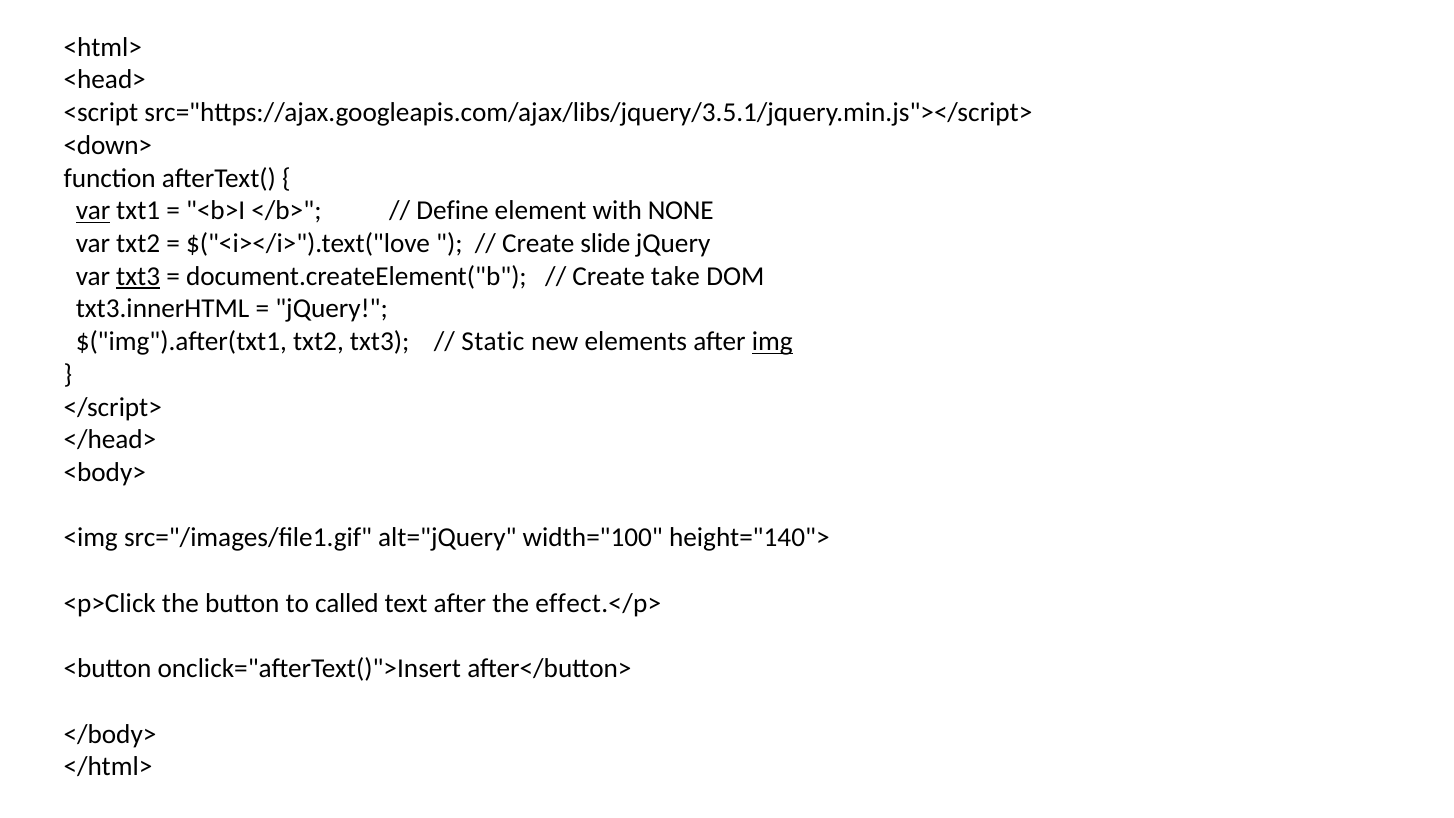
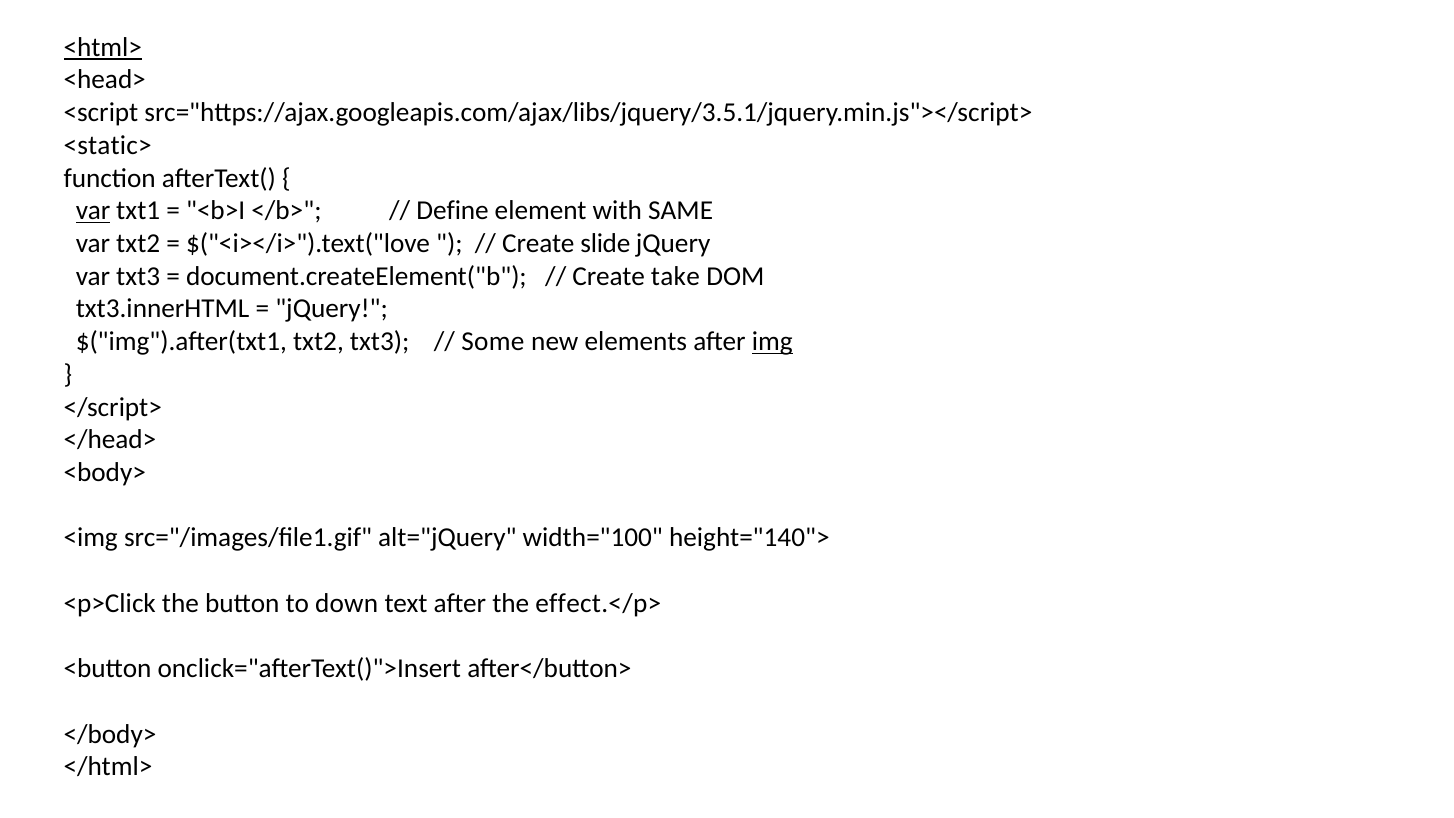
<html> underline: none -> present (103, 47)
<down>: <down> -> <static> (108, 145)
NONE: NONE -> SAME (681, 211)
txt3 underline: present -> none (138, 276)
Static: Static -> Some (493, 342)
called: called -> down (347, 603)
